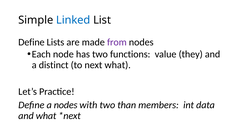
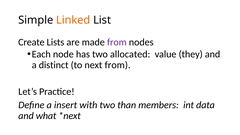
Linked colour: blue -> orange (73, 20)
Define: Define -> Create (31, 42)
functions: functions -> allocated (130, 54)
next what: what -> from (118, 65)
a nodes: nodes -> insert (66, 105)
